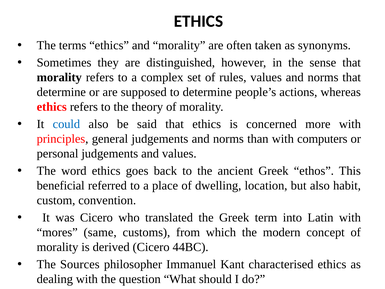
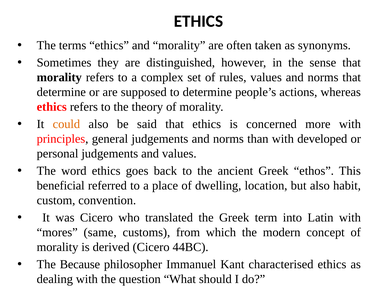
could colour: blue -> orange (66, 124)
computers: computers -> developed (322, 139)
Sources: Sources -> Because (80, 264)
